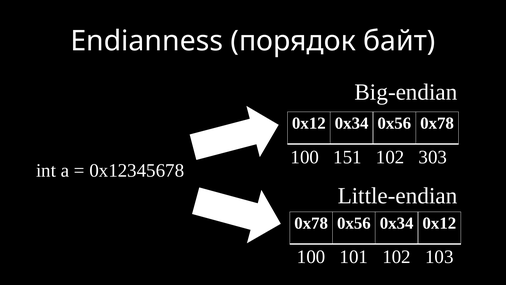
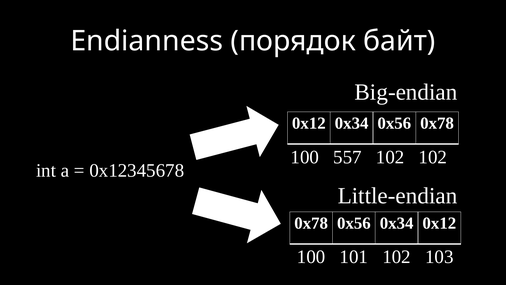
151: 151 -> 557 (347, 157)
102 303: 303 -> 102 (433, 157)
